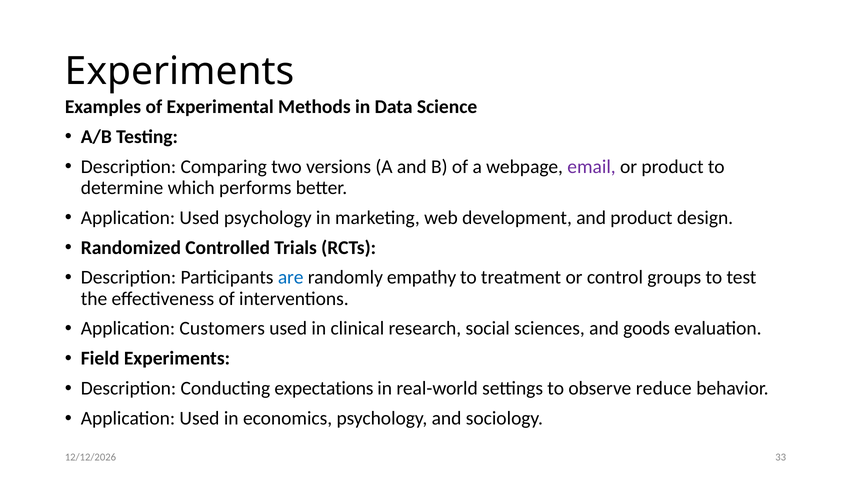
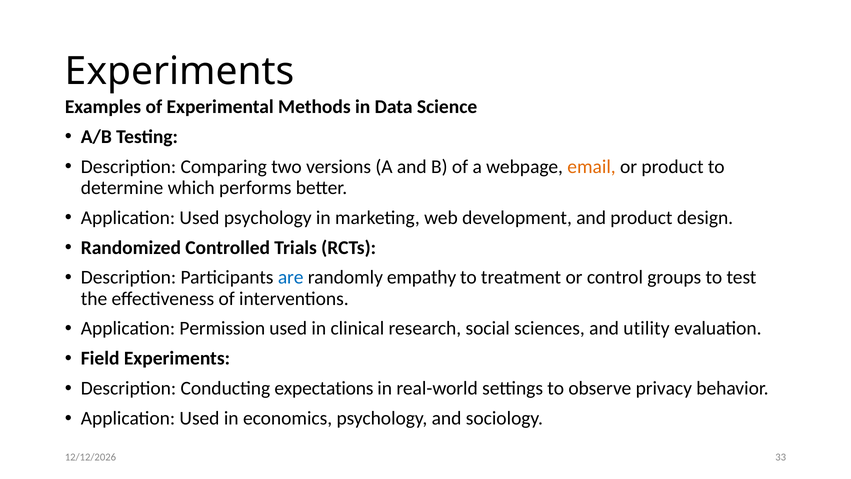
email colour: purple -> orange (592, 167)
Customers: Customers -> Permission (222, 328)
goods: goods -> utility (646, 328)
reduce: reduce -> privacy (664, 388)
